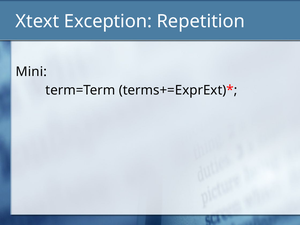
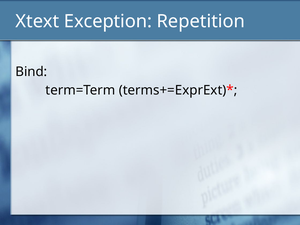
Mini: Mini -> Bind (31, 72)
